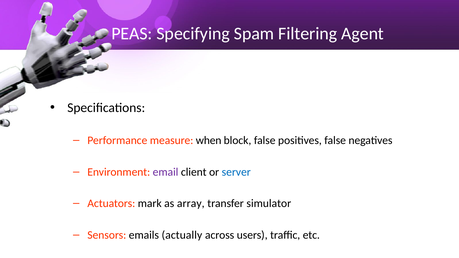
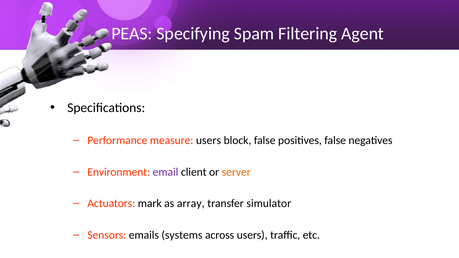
measure when: when -> users (208, 140)
server colour: blue -> orange (236, 172)
actually: actually -> systems (182, 235)
